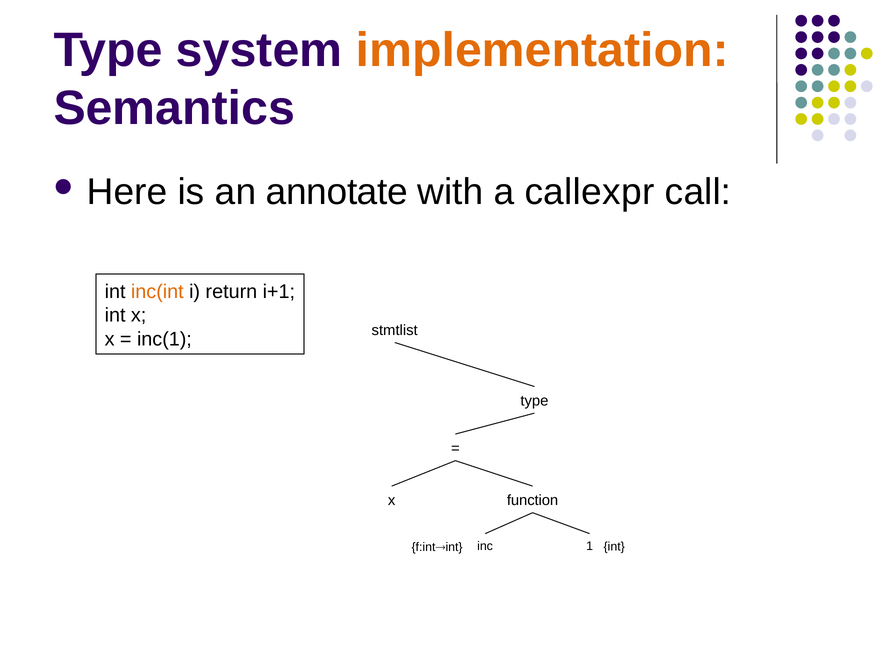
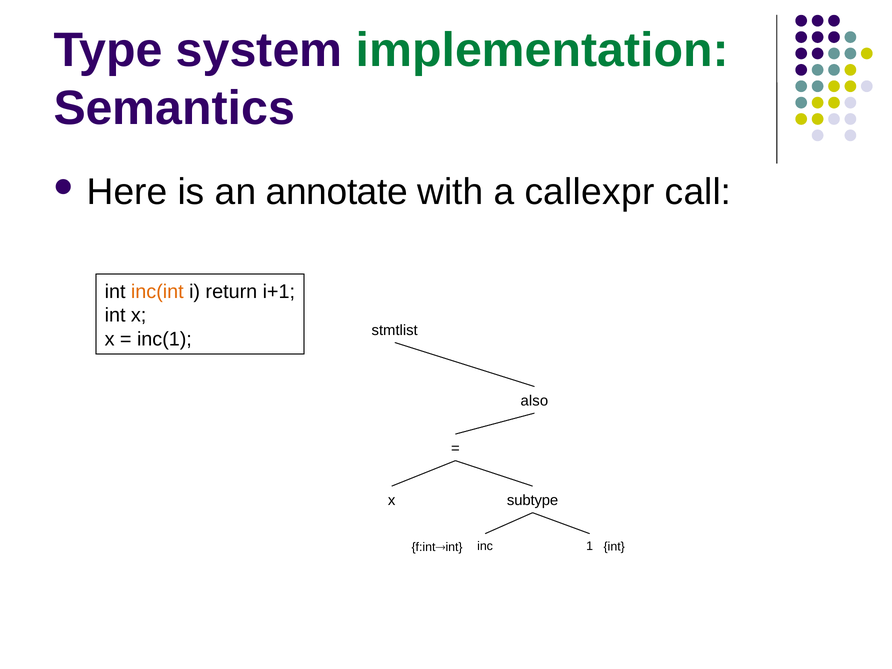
implementation colour: orange -> green (542, 50)
type: type -> also (534, 401)
function: function -> subtype (533, 500)
